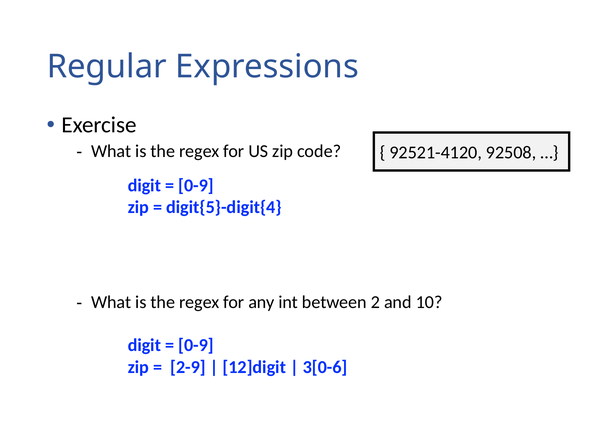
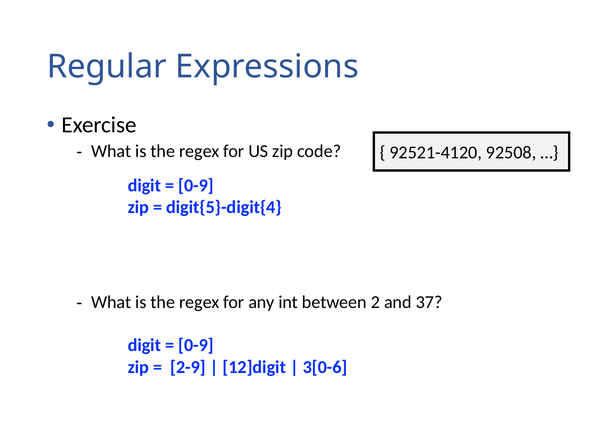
10: 10 -> 37 (429, 302)
